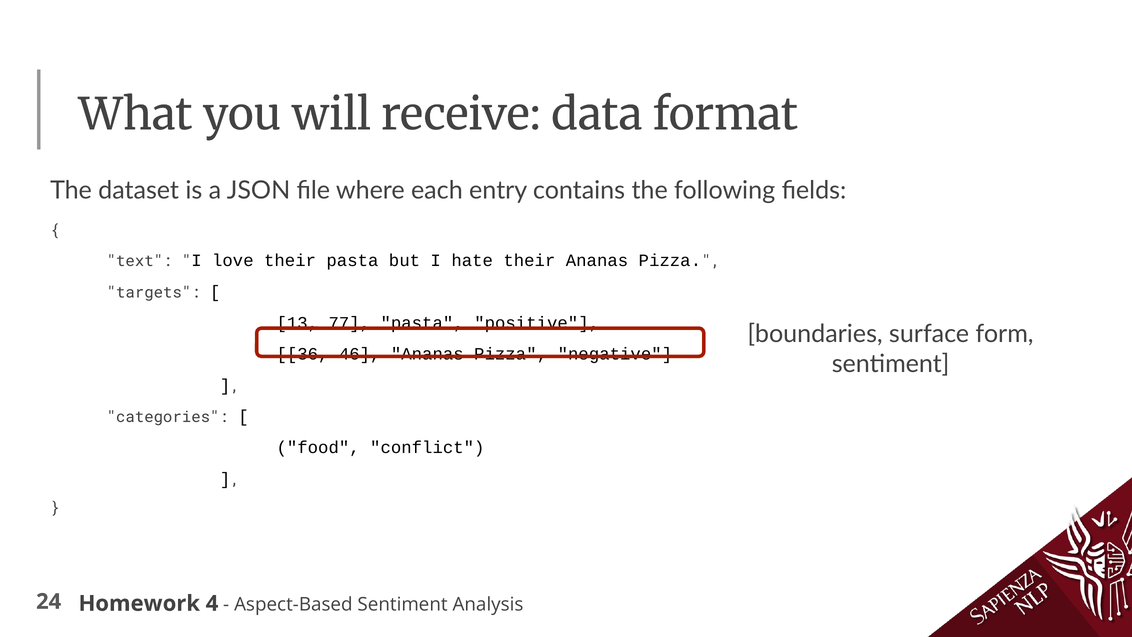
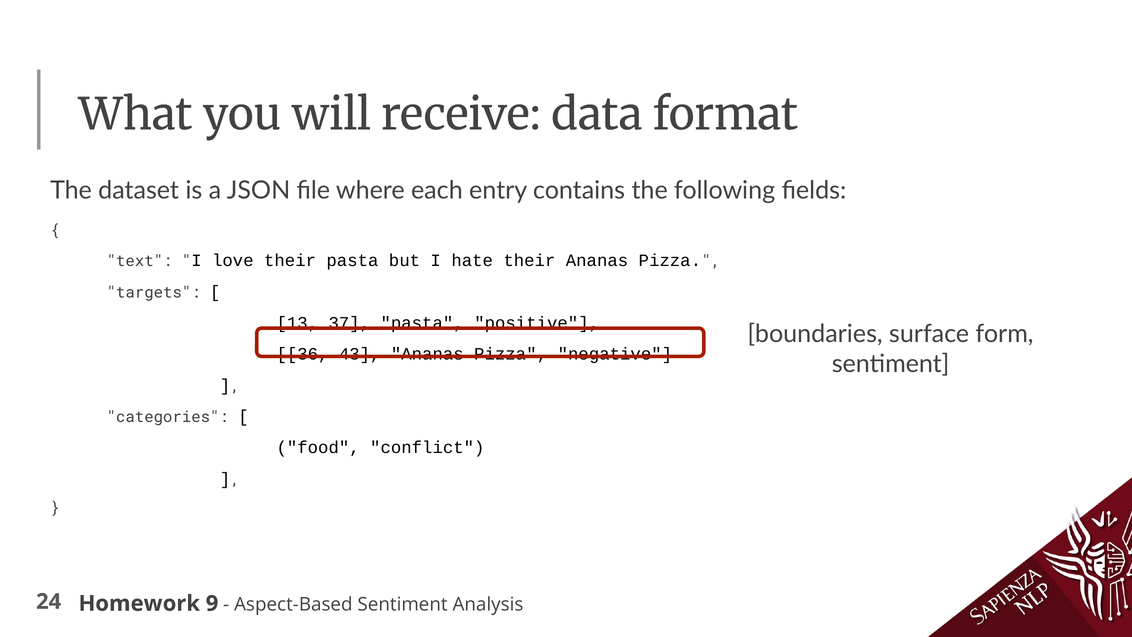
77: 77 -> 37 (349, 323)
46: 46 -> 43 (360, 354)
4: 4 -> 9 (212, 603)
